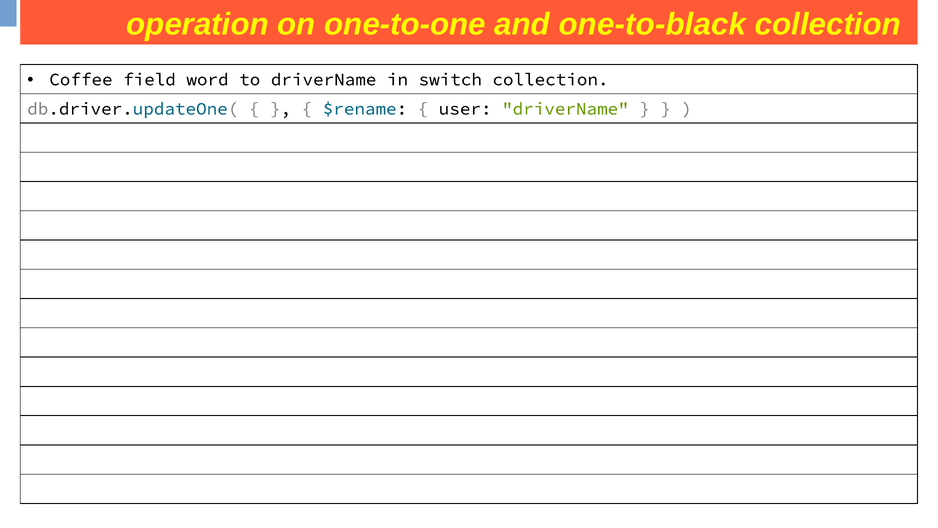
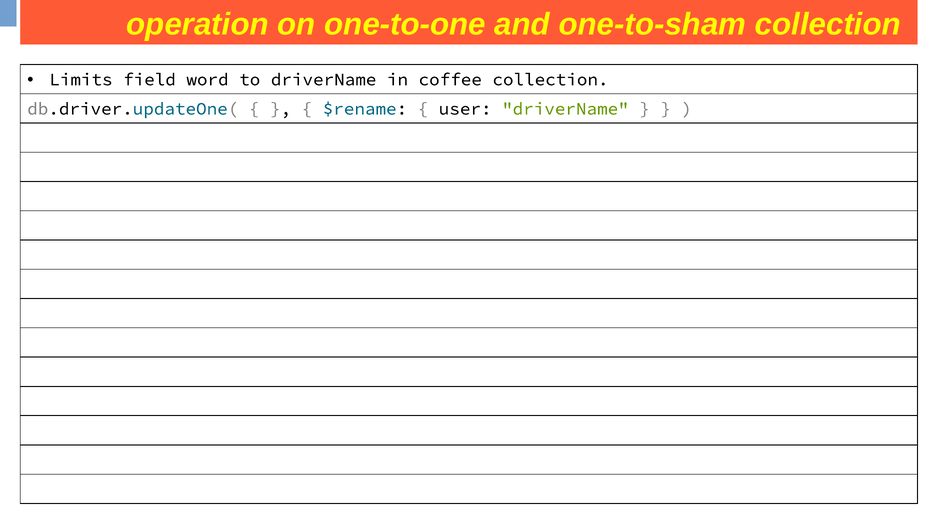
one-to-black: one-to-black -> one-to-sham (652, 24)
Coffee: Coffee -> Limits (81, 79)
switch: switch -> coffee (450, 79)
